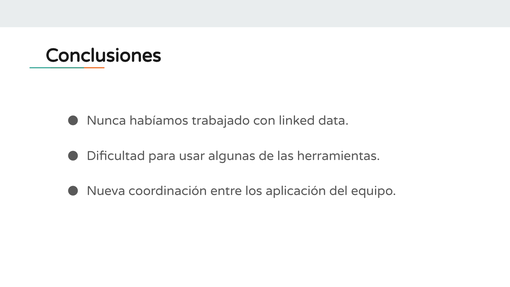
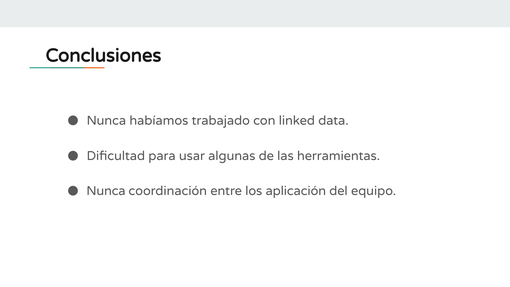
Nueva: Nueva -> Nunca (106, 191)
